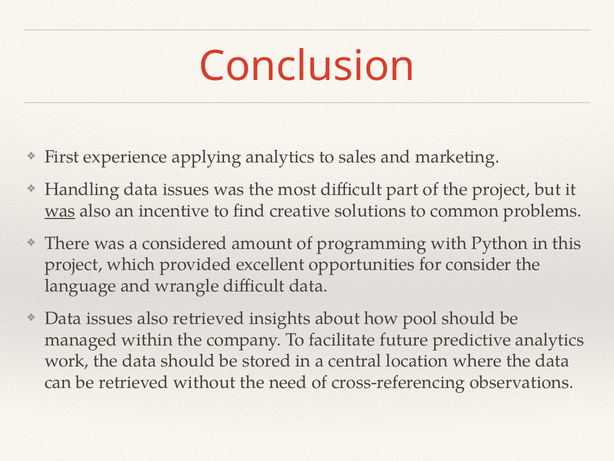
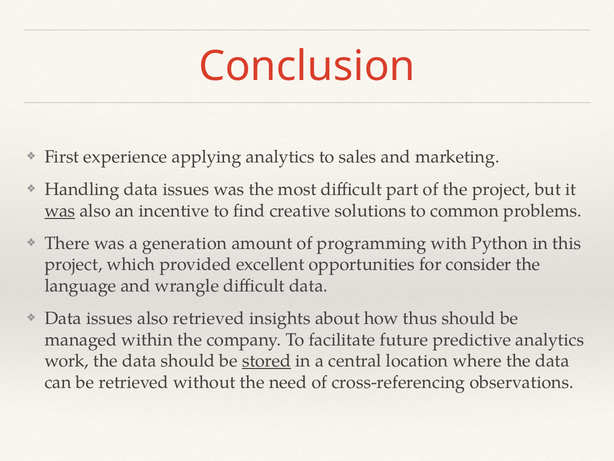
considered: considered -> generation (185, 243)
pool: pool -> thus (420, 318)
stored underline: none -> present (267, 361)
